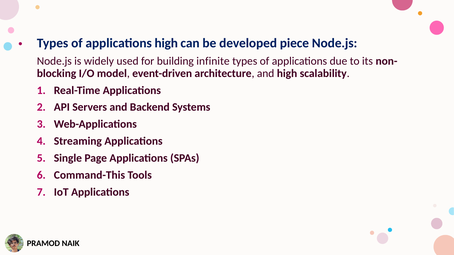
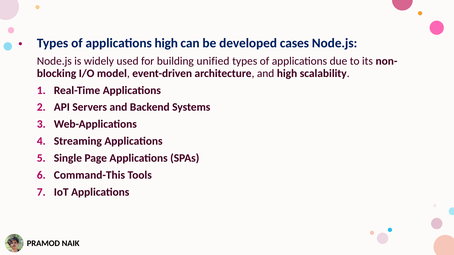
piece: piece -> cases (294, 43)
infinite: infinite -> unified (213, 61)
